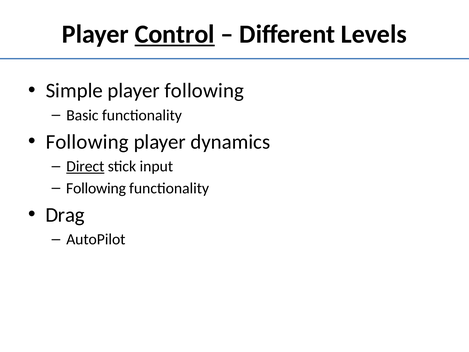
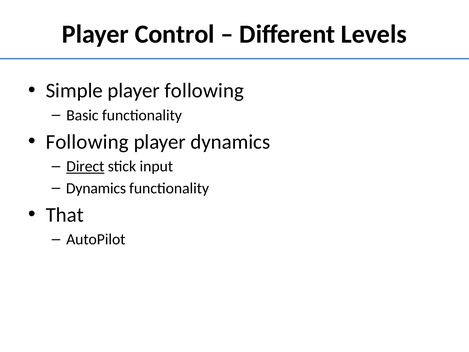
Control underline: present -> none (175, 34)
Following: Following -> Dynamics (96, 188)
Drag: Drag -> That (65, 215)
